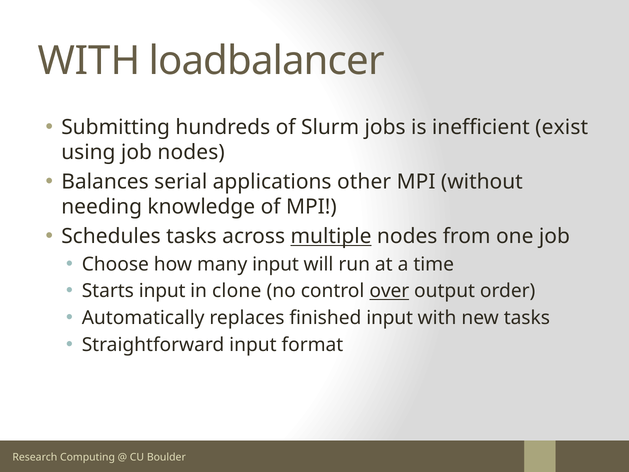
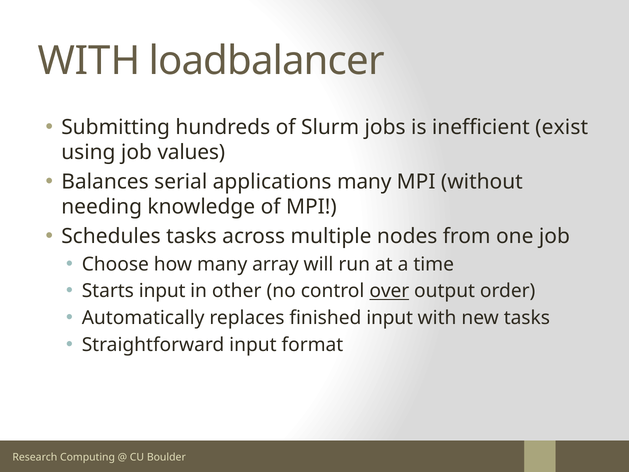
job nodes: nodes -> values (191, 152)
applications other: other -> many (364, 182)
multiple underline: present -> none (331, 236)
many input: input -> array (275, 264)
clone: clone -> other (237, 291)
